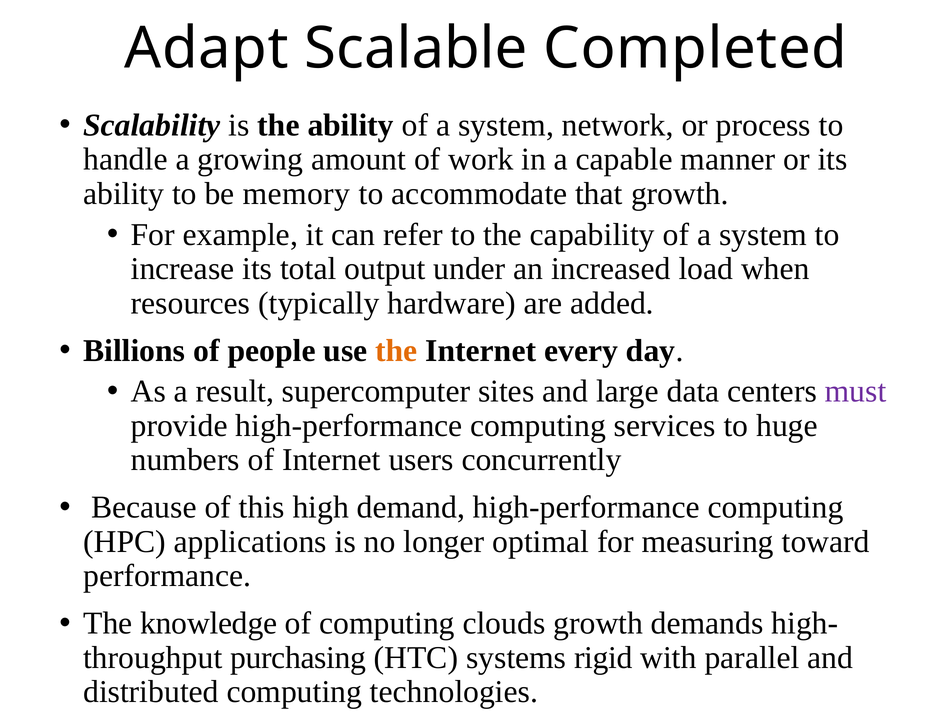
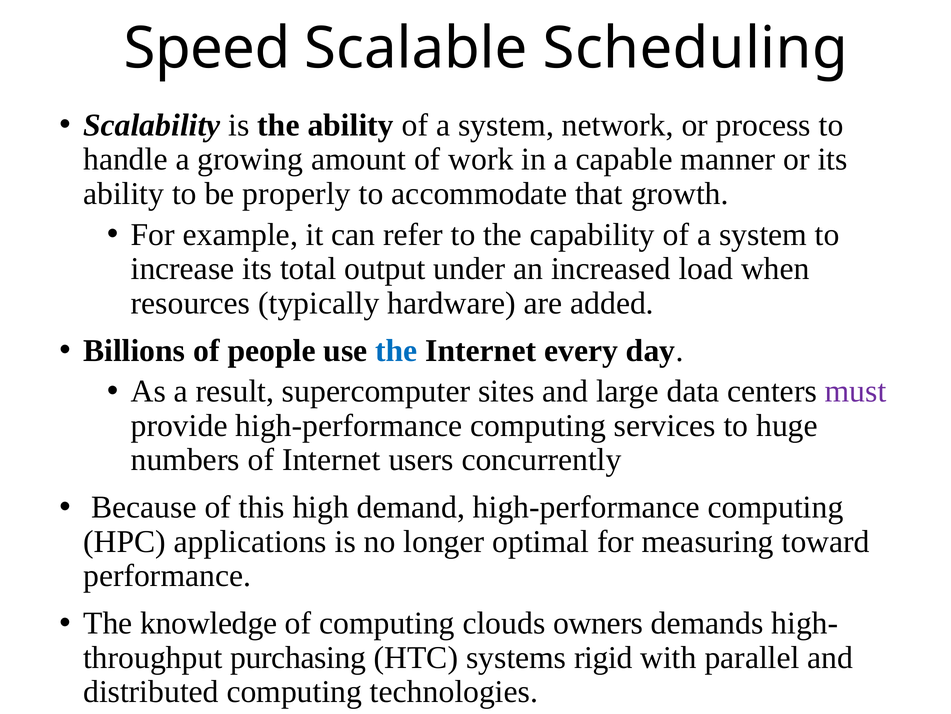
Adapt: Adapt -> Speed (207, 48)
Completed: Completed -> Scheduling (695, 48)
memory: memory -> properly (297, 194)
the colour: orange -> blue (396, 350)
clouds growth: growth -> owners (598, 623)
